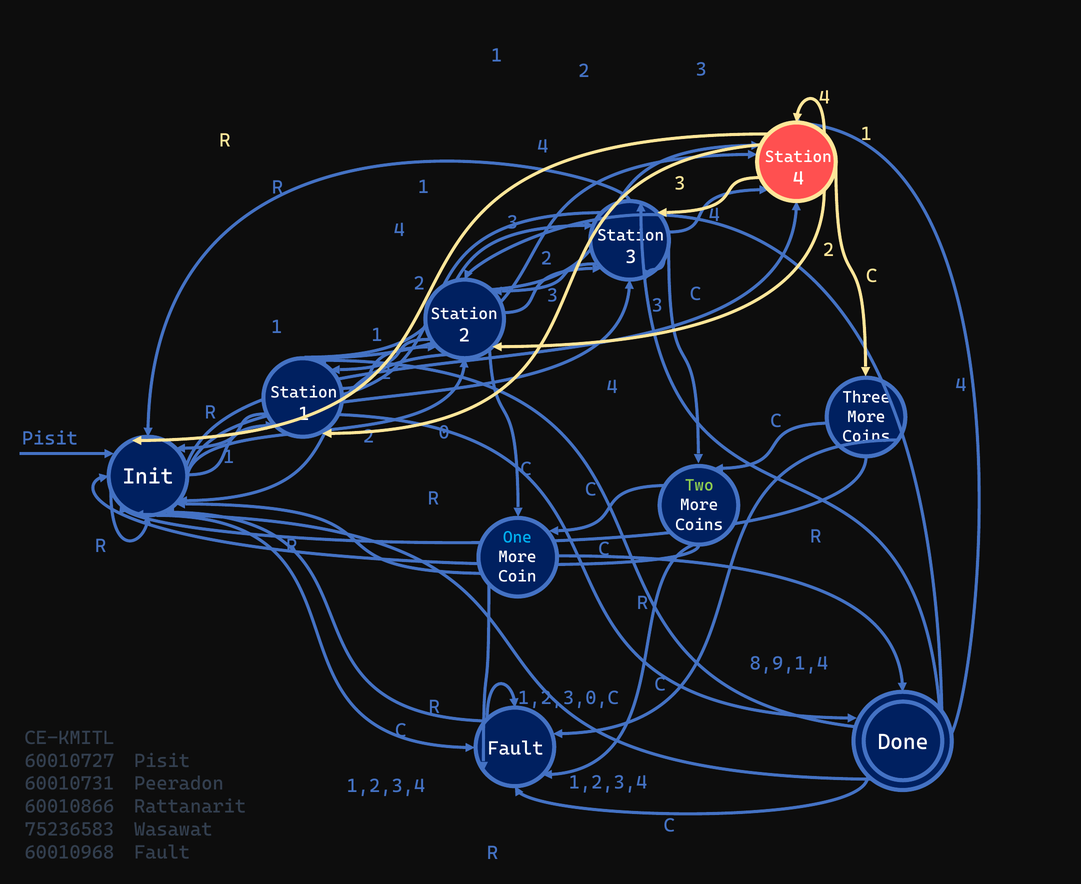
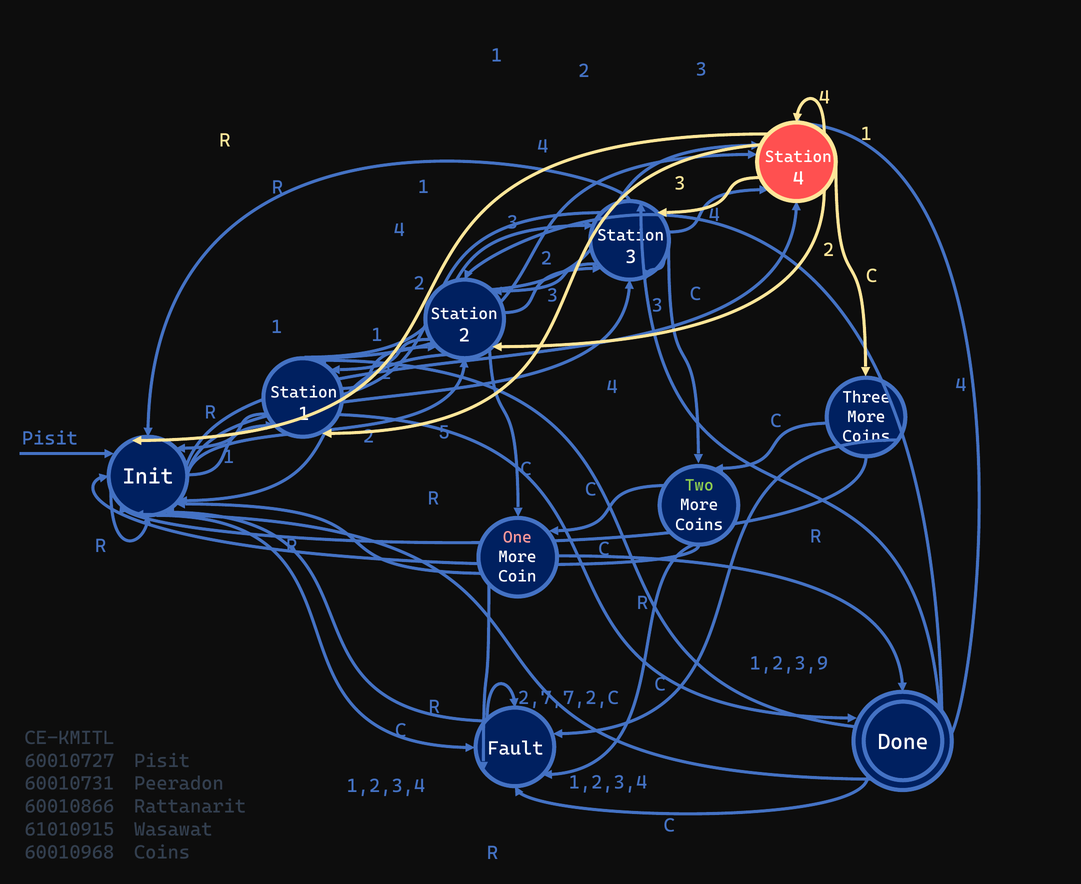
0: 0 -> 5 (444, 433)
One colour: light blue -> pink (517, 538)
8,9,1,4: 8,9,1,4 -> 1,2,3,9 (789, 664)
1,2,3,0,C: 1,2,3,0,C -> 2,7,7,2,C (569, 699)
75236583: 75236583 -> 61010915 (69, 830)
60010968 Fault: Fault -> Coins (162, 853)
